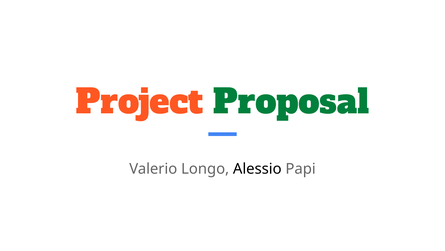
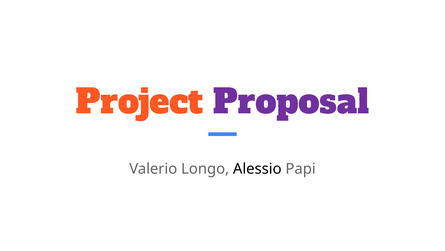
Proposal colour: green -> purple (291, 102)
